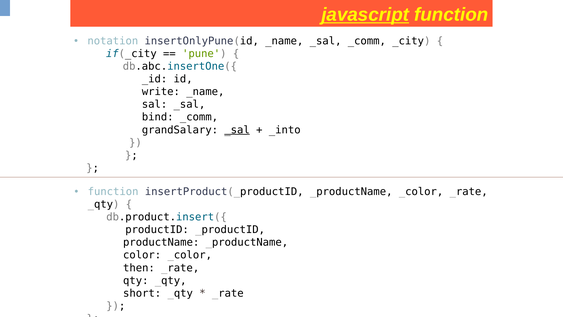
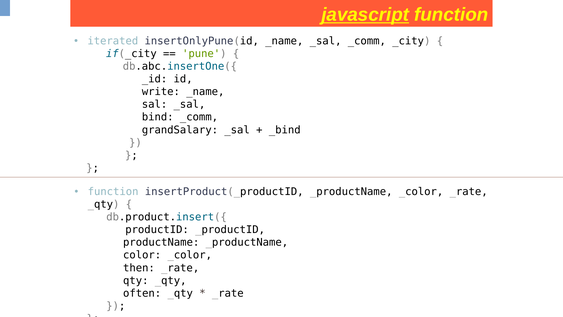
notation: notation -> iterated (113, 41)
_sal underline: present -> none (237, 130)
_into: _into -> _bind (285, 130)
short: short -> often (142, 293)
